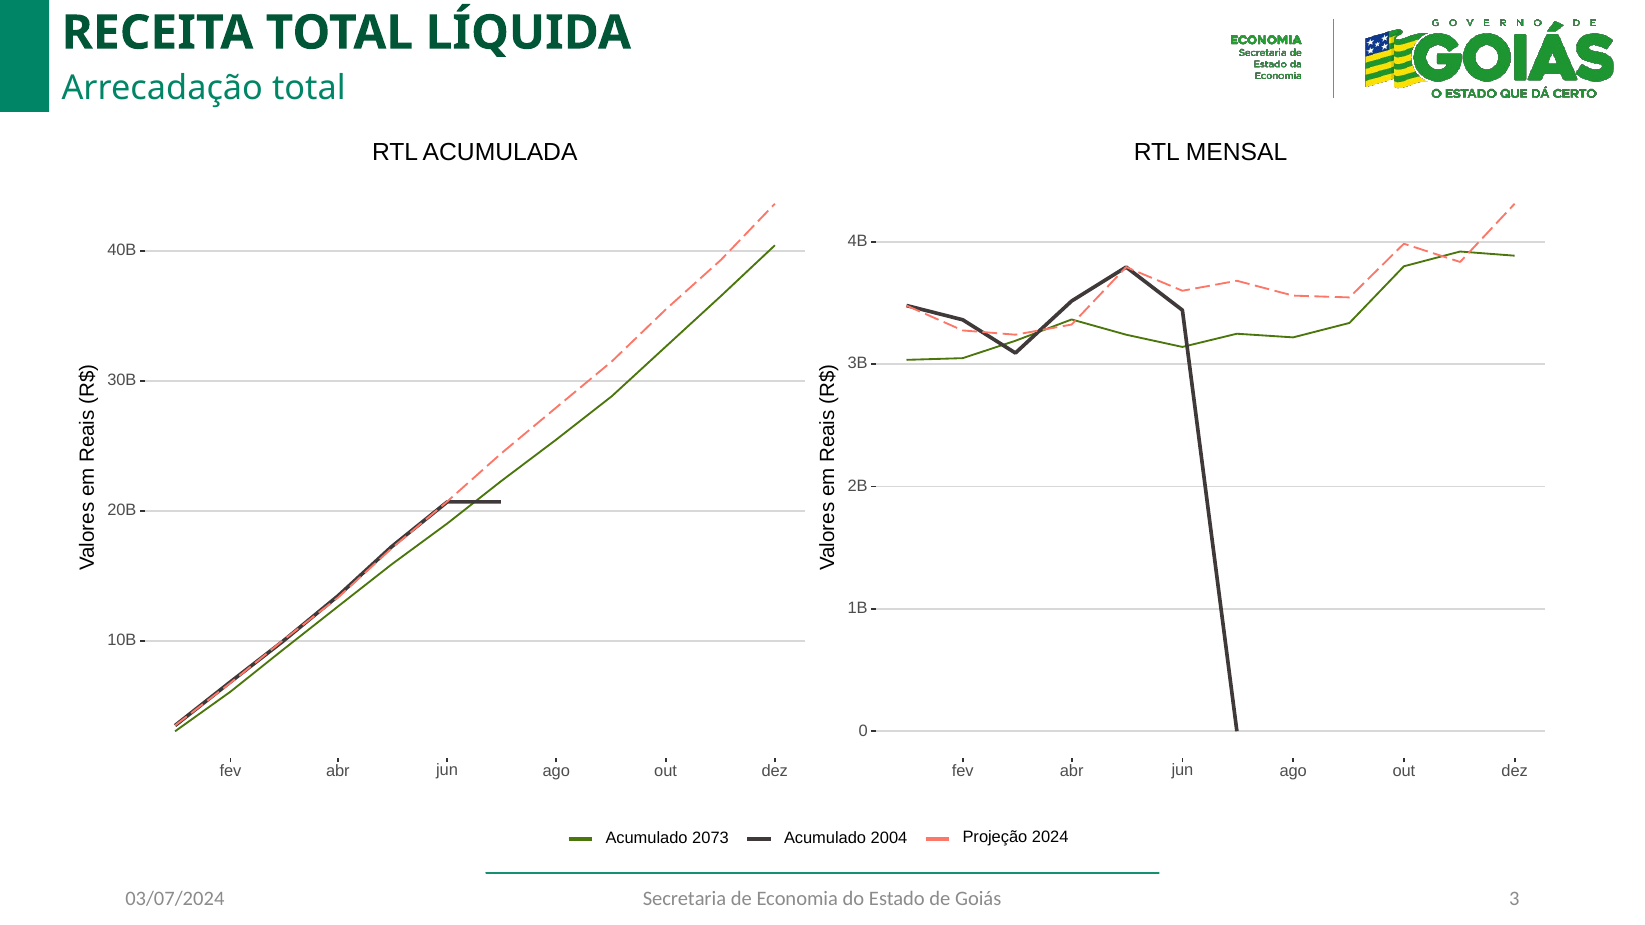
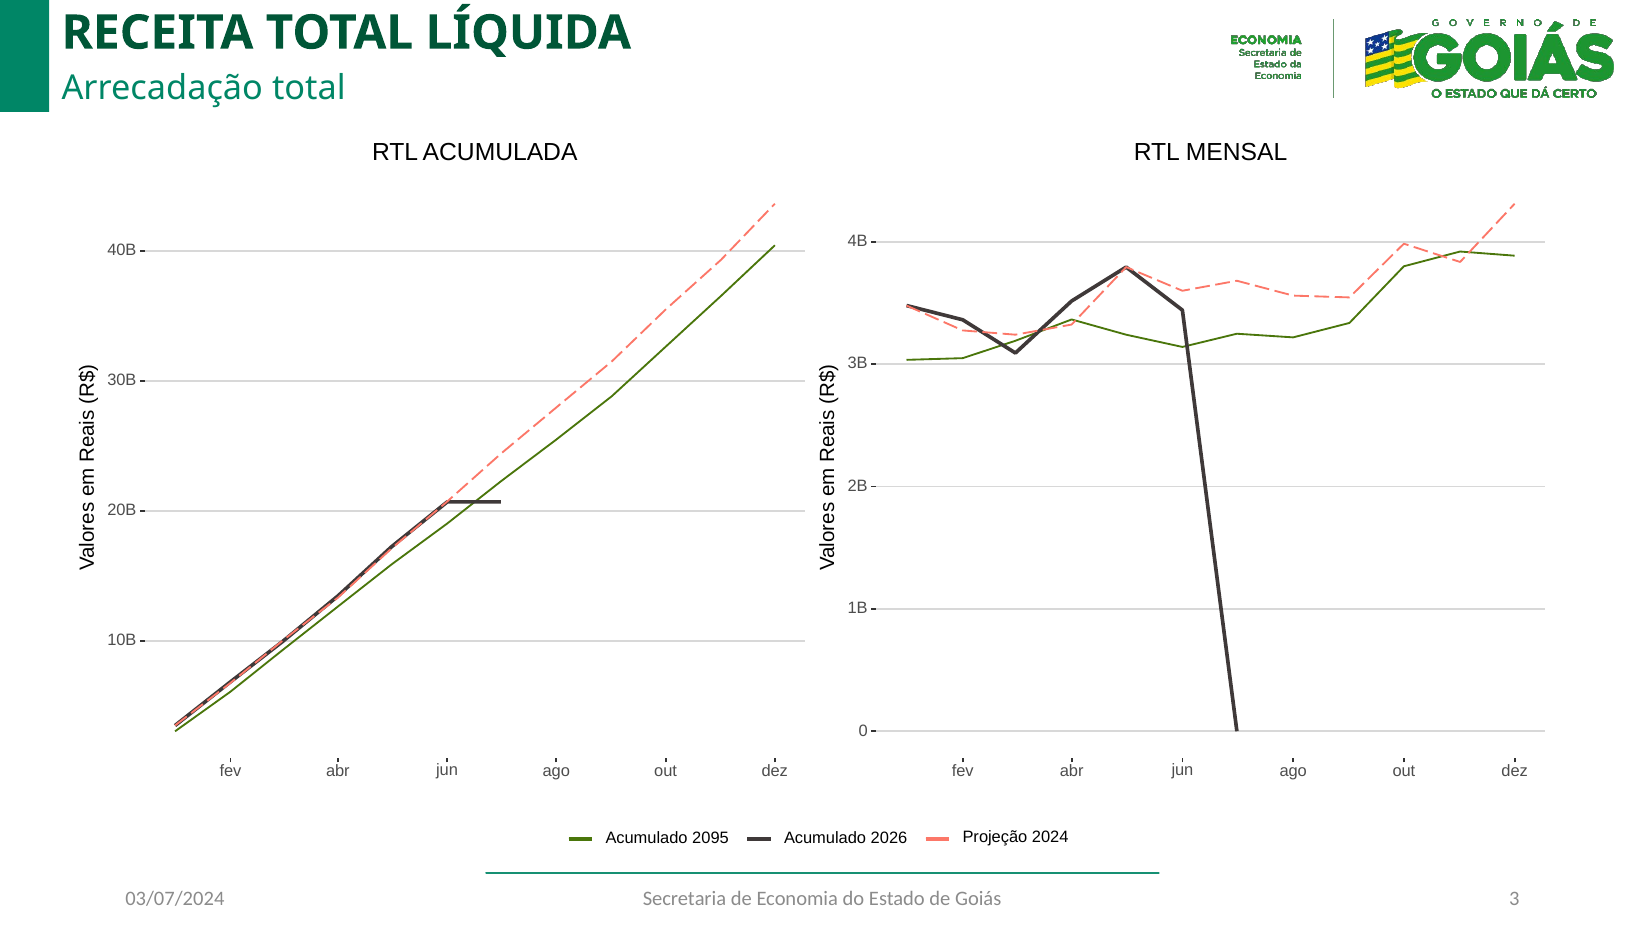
2073: 2073 -> 2095 (711, 839)
2004: 2004 -> 2026 (889, 839)
